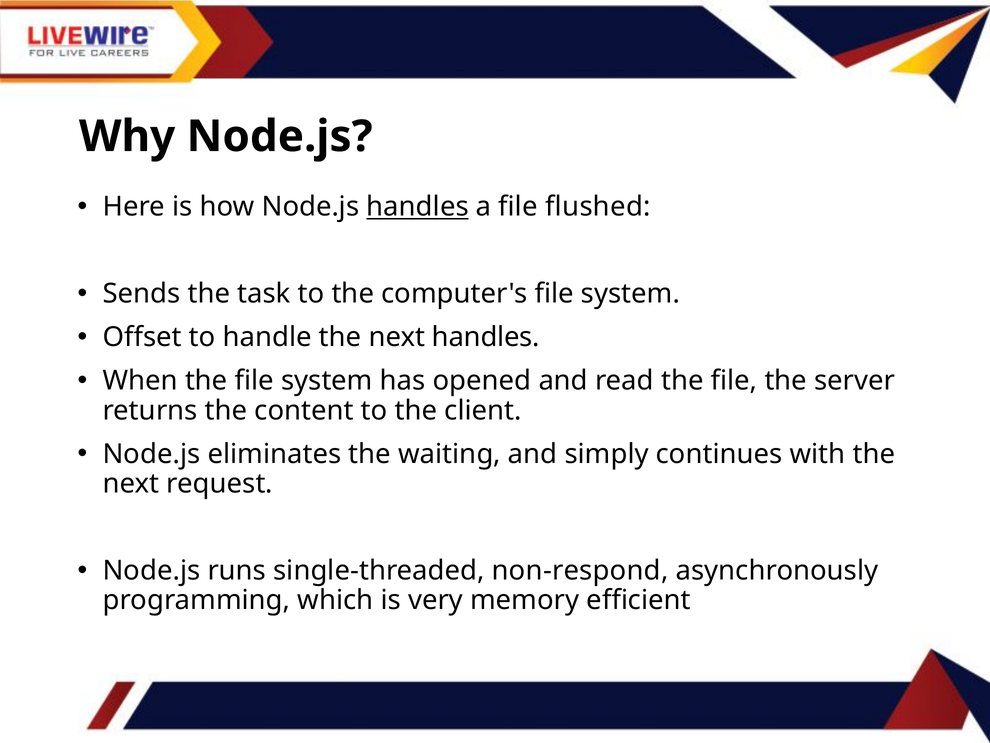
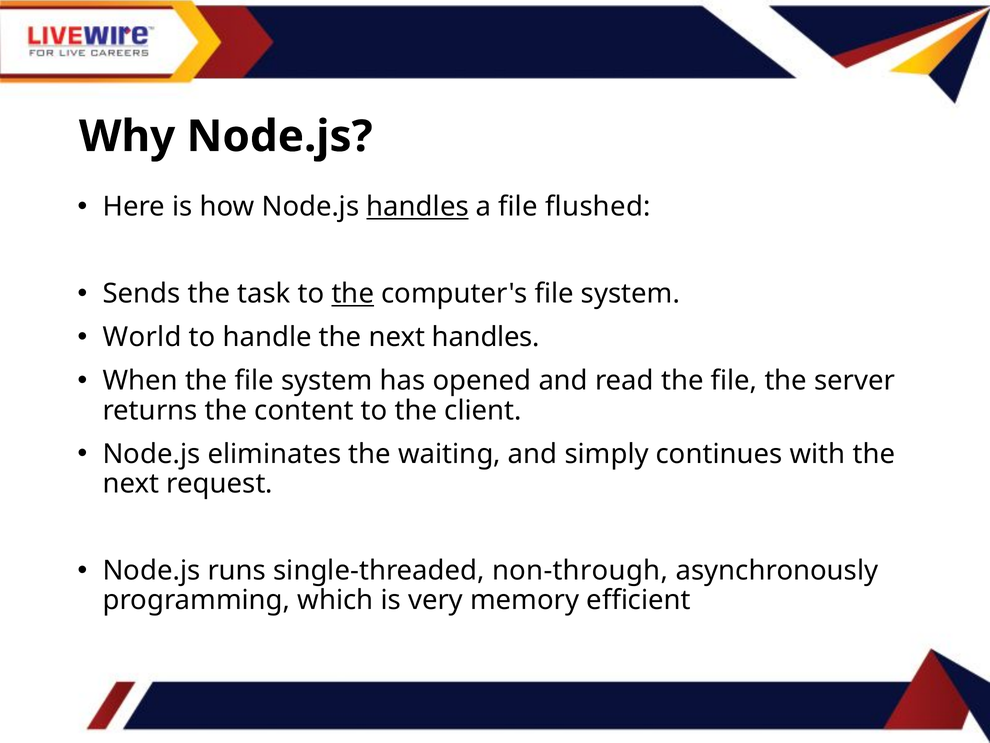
the underline: none -> present (353, 294)
Offset: Offset -> World (142, 337)
non-respond: non-respond -> non-through (580, 570)
